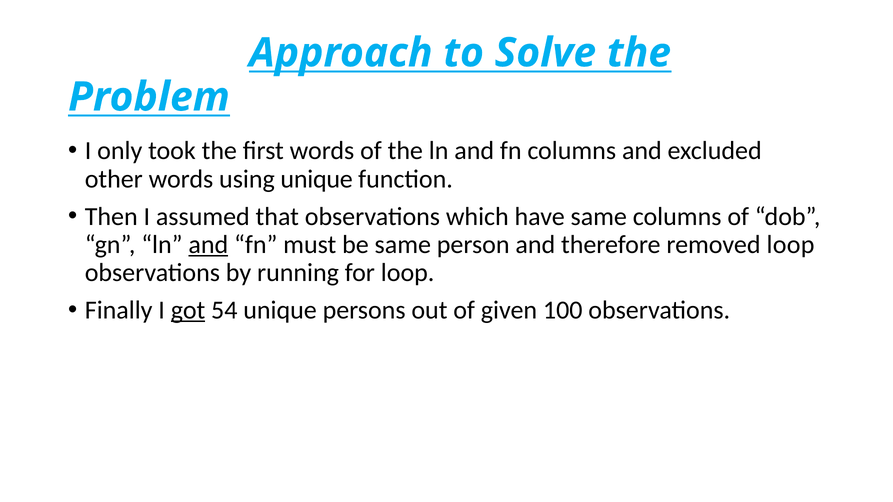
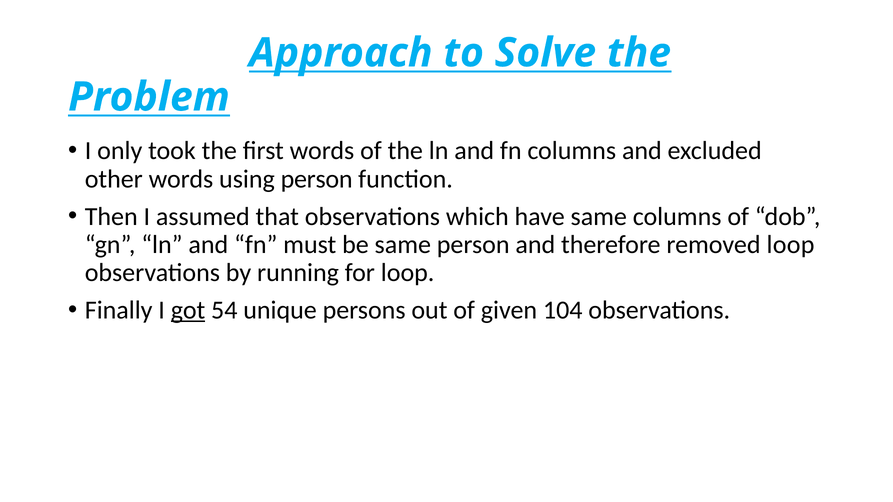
using unique: unique -> person (317, 179)
and underline: present -> none (208, 245)
100: 100 -> 104 (563, 310)
